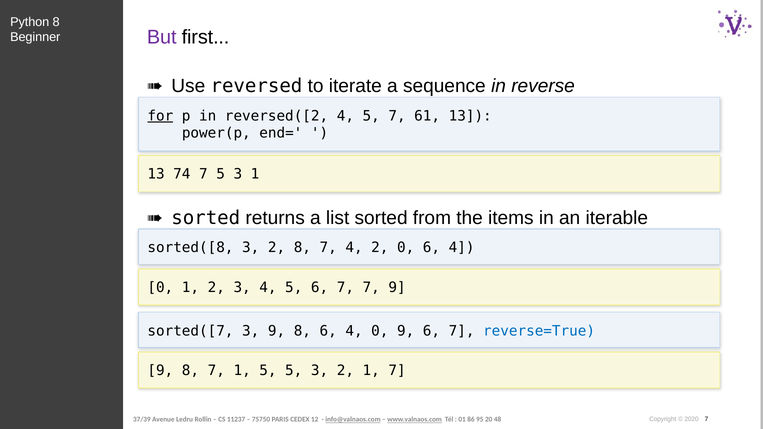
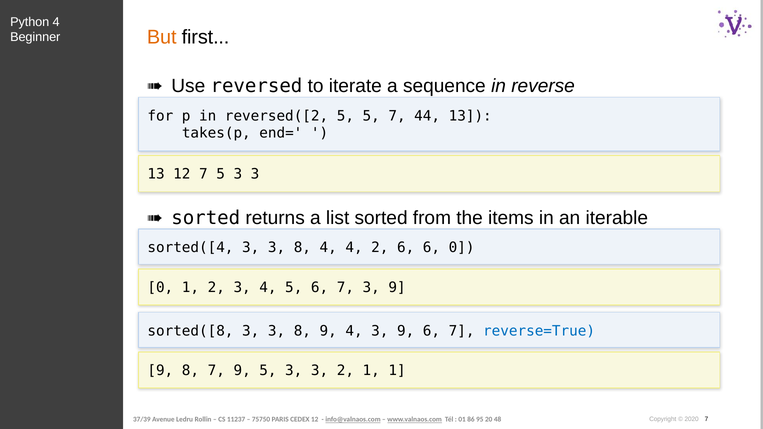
Python 8: 8 -> 4 (56, 22)
But colour: purple -> orange (162, 37)
for underline: present -> none (160, 116)
reversed([2 4: 4 -> 5 (345, 116)
61: 61 -> 44 (427, 116)
power(p: power(p -> takes(p (216, 133)
13 74: 74 -> 12 (182, 174)
7 5 3 1: 1 -> 3 (255, 174)
sorted([8: sorted([8 -> sorted([4 (190, 248)
2: 2 -> 3 (277, 248)
7: 7 -> 4 (328, 248)
2 0: 0 -> 6 (406, 248)
4: 4 -> 0 (462, 248)
7 7: 7 -> 3 (371, 288)
sorted([7: sorted([7 -> sorted([8 (190, 331)
9: 9 -> 3 (277, 331)
8 6: 6 -> 9 (328, 331)
0: 0 -> 3 (380, 331)
7 1: 1 -> 9 (242, 371)
5: 5 -> 3 (294, 371)
1 7: 7 -> 1 (397, 371)
